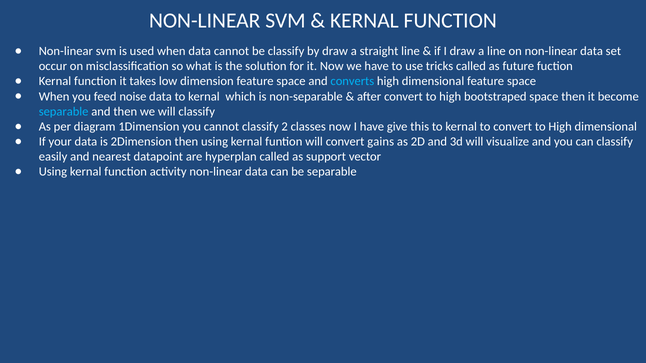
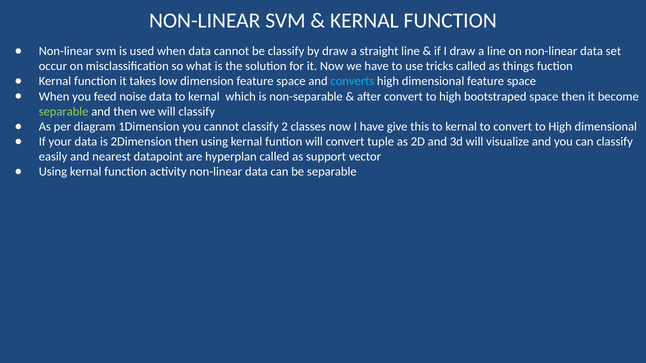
future: future -> things (518, 66)
separable colour: light blue -> light green (64, 112)
gains: gains -> tuple (381, 142)
